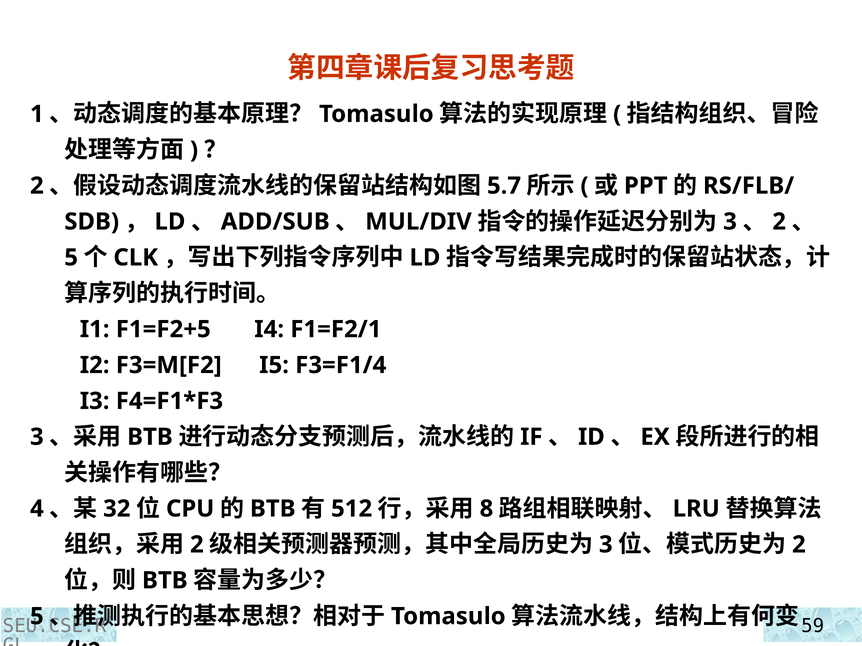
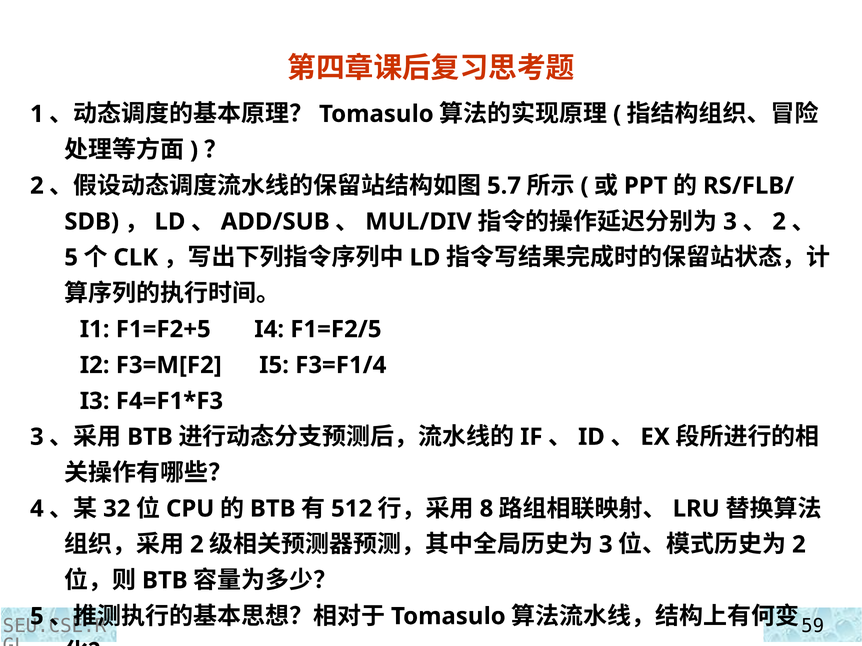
F1=F2/1: F1=F2/1 -> F1=F2/5 (336, 330)
